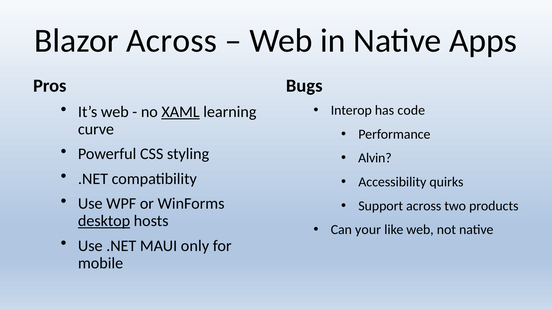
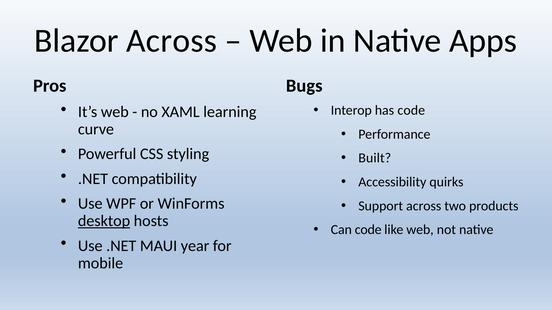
XAML underline: present -> none (181, 112)
Alvin: Alvin -> Built (375, 158)
Can your: your -> code (368, 230)
only: only -> year (195, 246)
